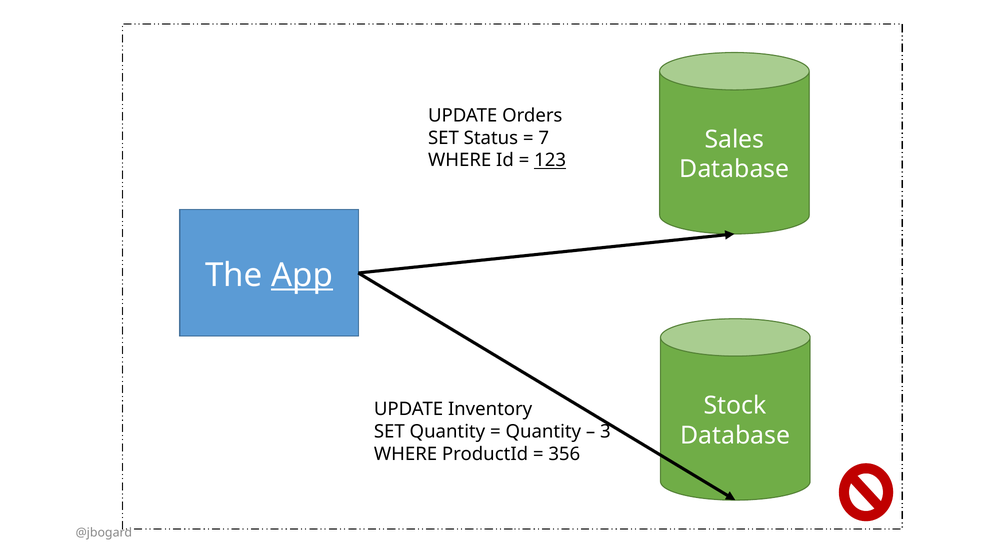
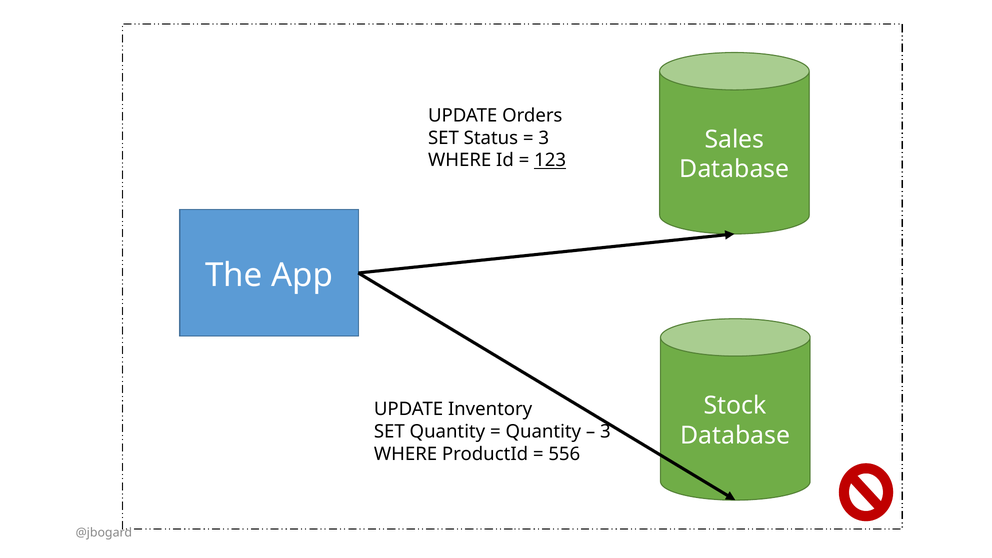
7: 7 -> 3 (544, 138)
App underline: present -> none (302, 275)
356: 356 -> 556 (564, 454)
